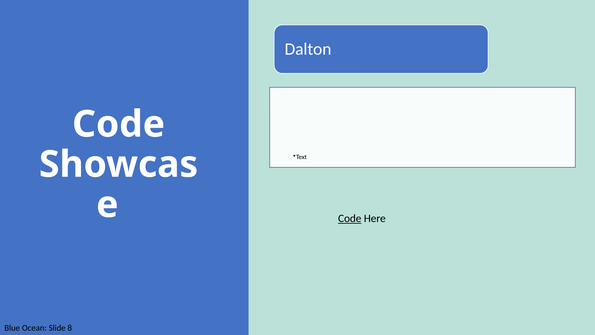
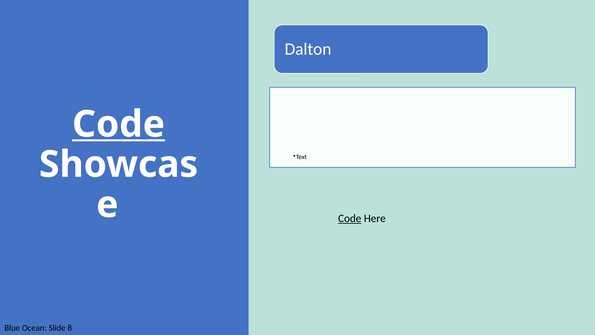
Code underline: none -> present (119, 124)
